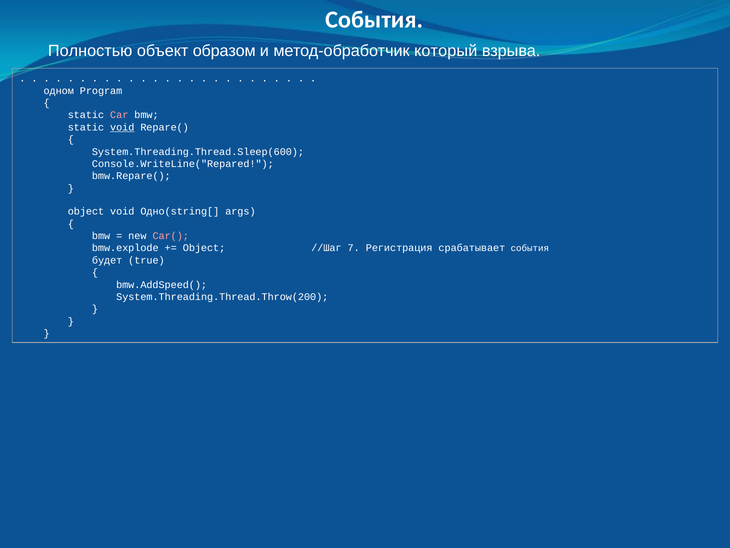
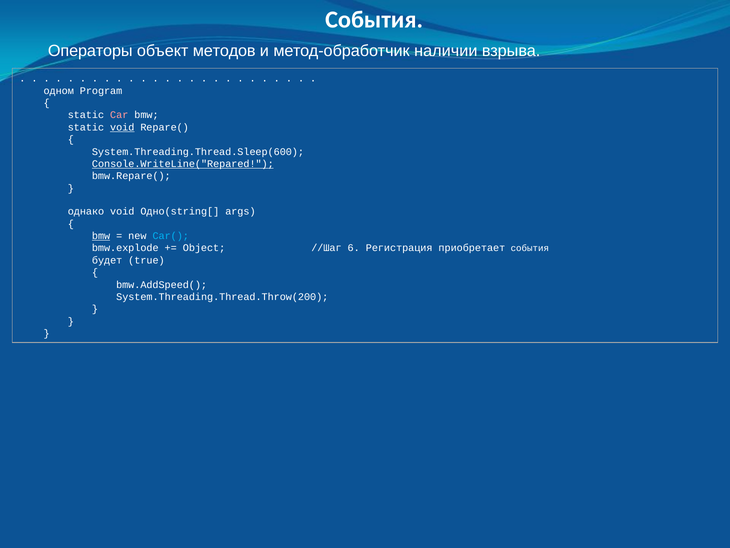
Полностью: Полностью -> Операторы (90, 51)
образом: образом -> методов (224, 51)
который: который -> наличии (446, 51)
Console.WriteLine("Repared underline: none -> present (183, 164)
object: object -> однако (86, 211)
bmw underline: none -> present (101, 236)
Car( colour: pink -> light blue (171, 236)
7: 7 -> 6 (354, 248)
срабатывает: срабатывает -> приобретает (472, 248)
